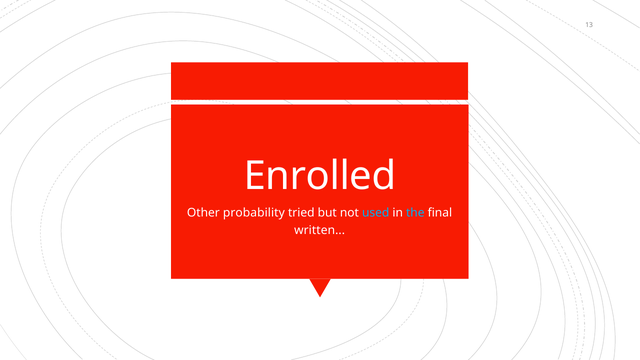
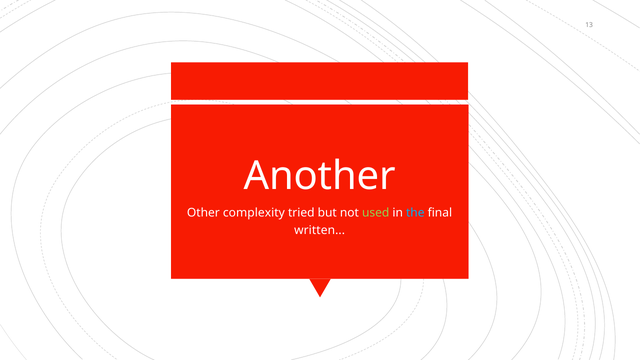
Enrolled: Enrolled -> Another (320, 176)
probability: probability -> complexity (254, 213)
used colour: light blue -> light green (376, 213)
